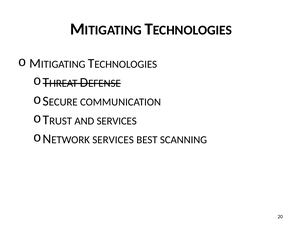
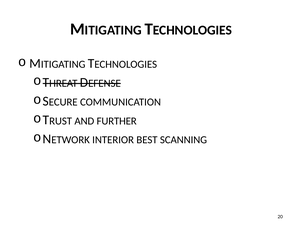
AND SERVICES: SERVICES -> FURTHER (117, 121)
SERVICES: SERVICES -> INTERIOR (113, 139)
